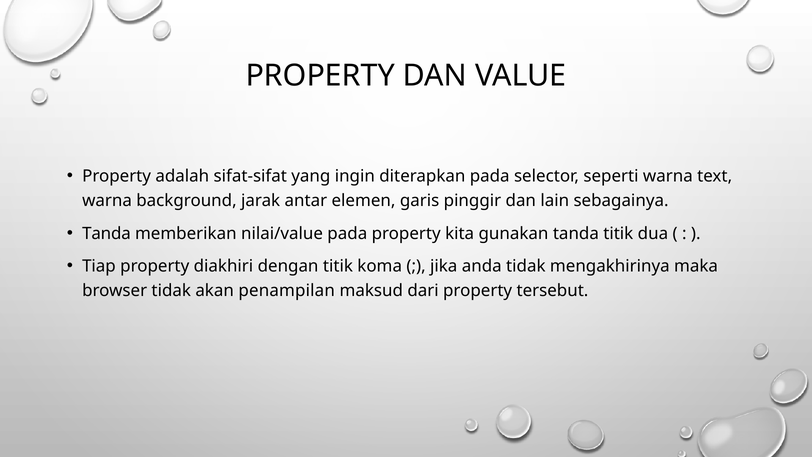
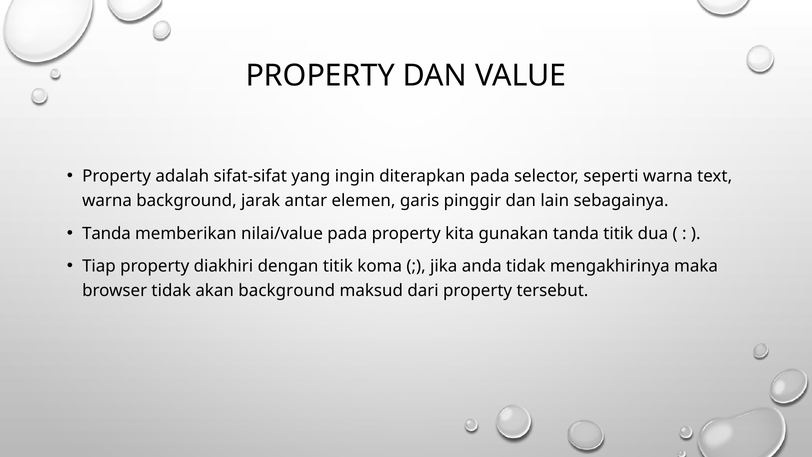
akan penampilan: penampilan -> background (287, 291)
